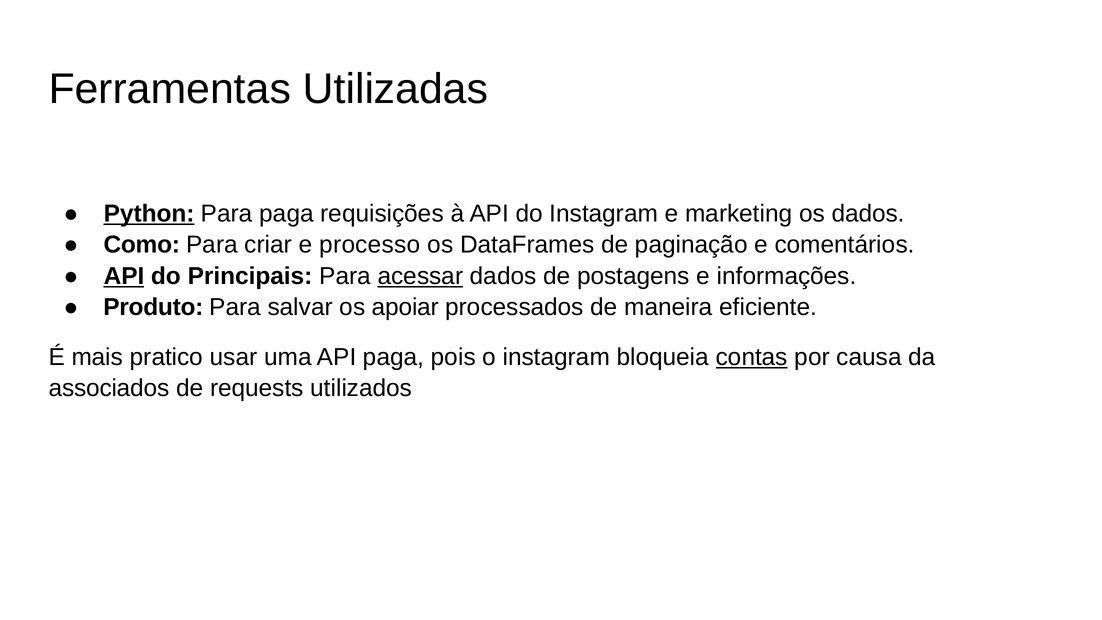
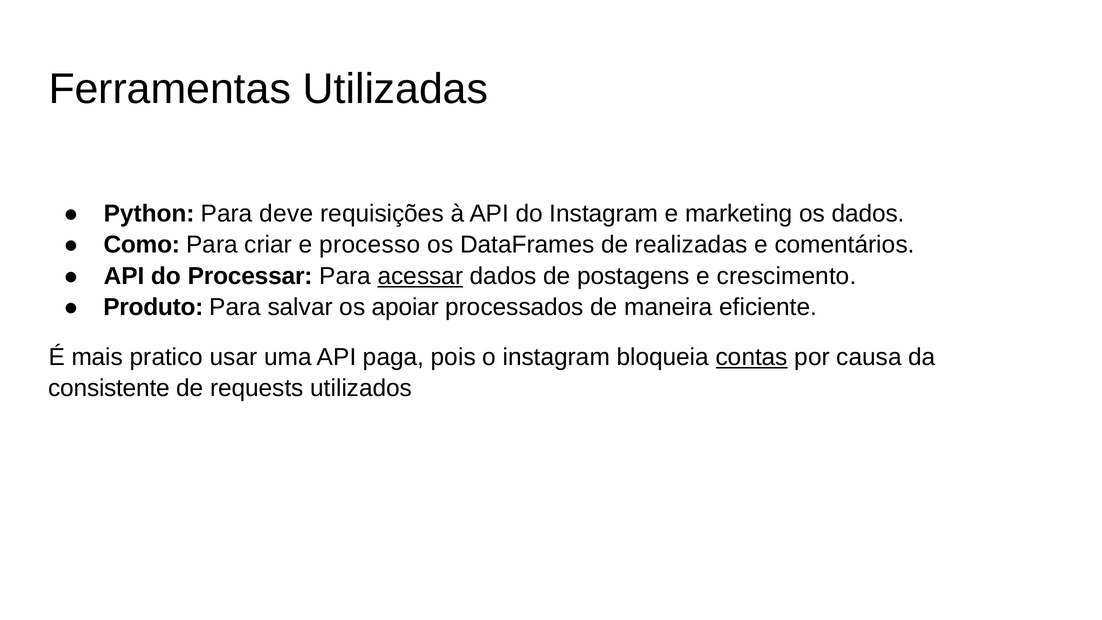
Python underline: present -> none (149, 213)
Para paga: paga -> deve (286, 213)
paginação: paginação -> realizadas (691, 245)
API underline: present -> none (124, 276)
Principais: Principais -> Processar (250, 276)
informações: informações -> crescimento (787, 276)
associados: associados -> consistente (109, 388)
